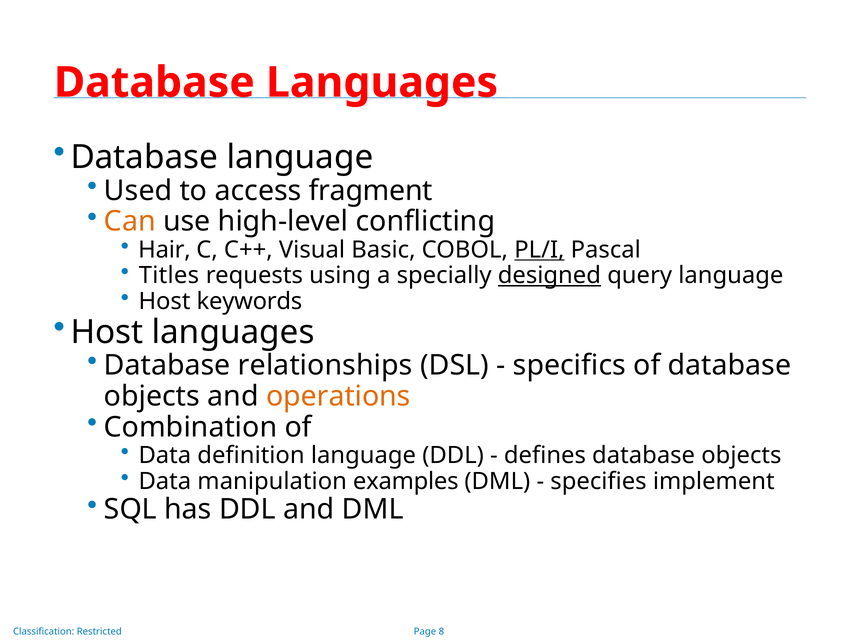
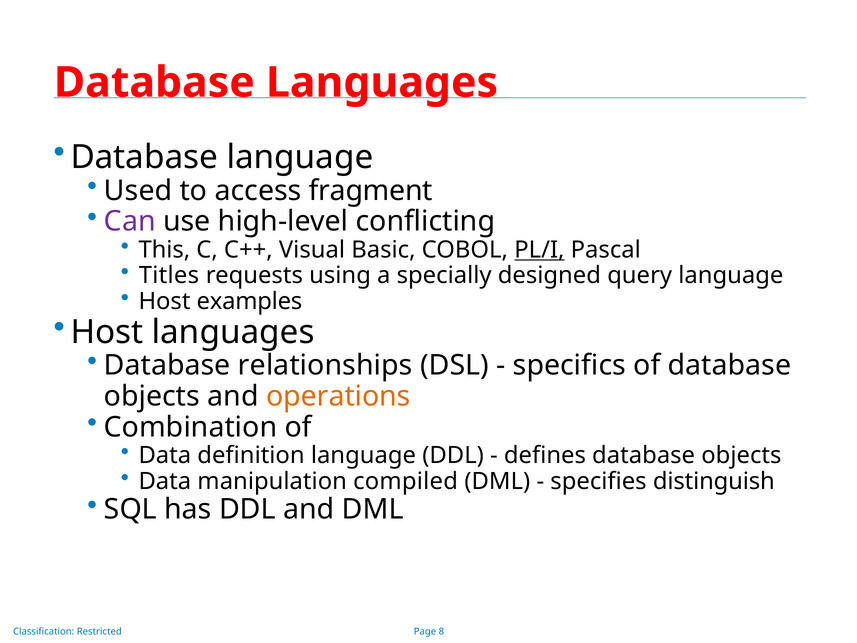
Can colour: orange -> purple (130, 221)
Hair: Hair -> This (164, 250)
designed underline: present -> none (549, 275)
keywords: keywords -> examples (249, 301)
examples: examples -> compiled (406, 481)
implement: implement -> distinguish (714, 481)
